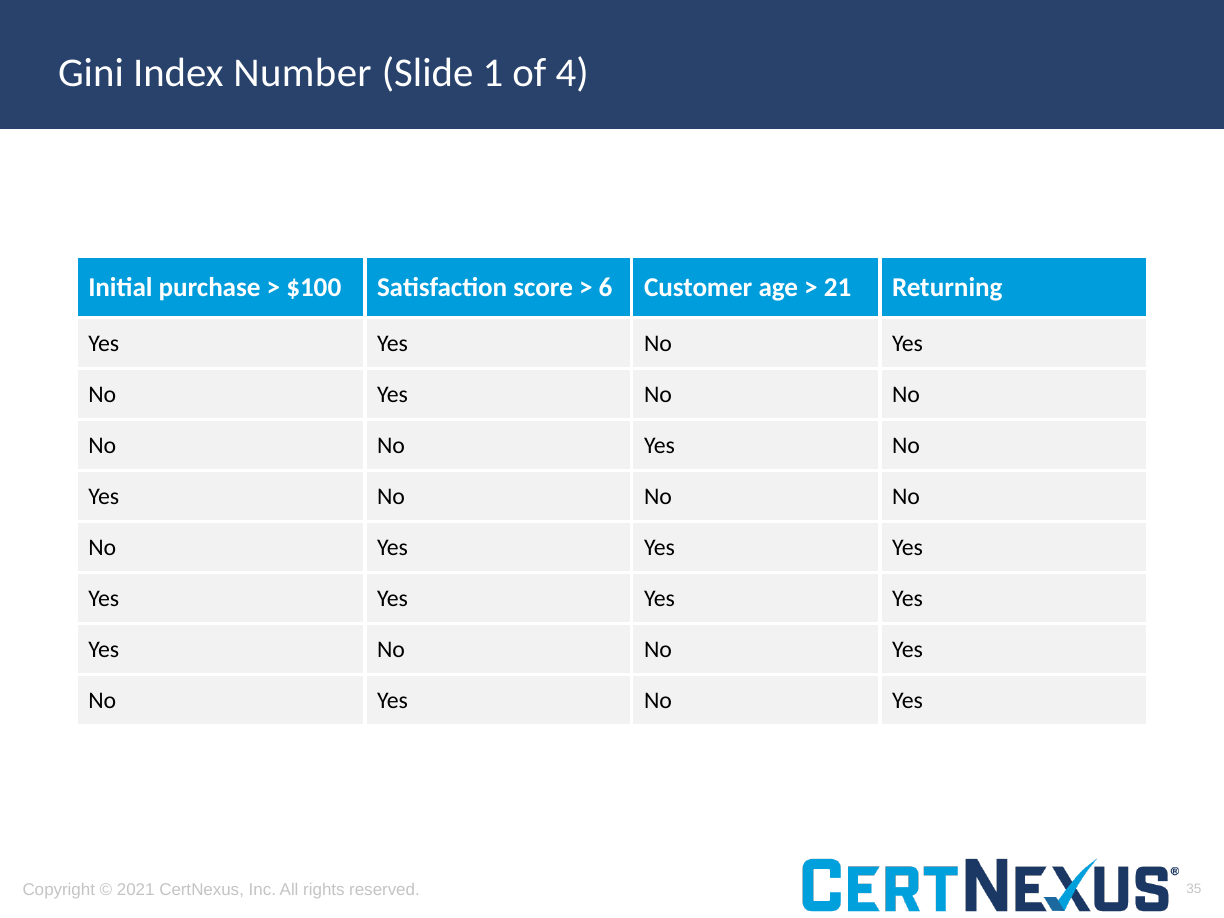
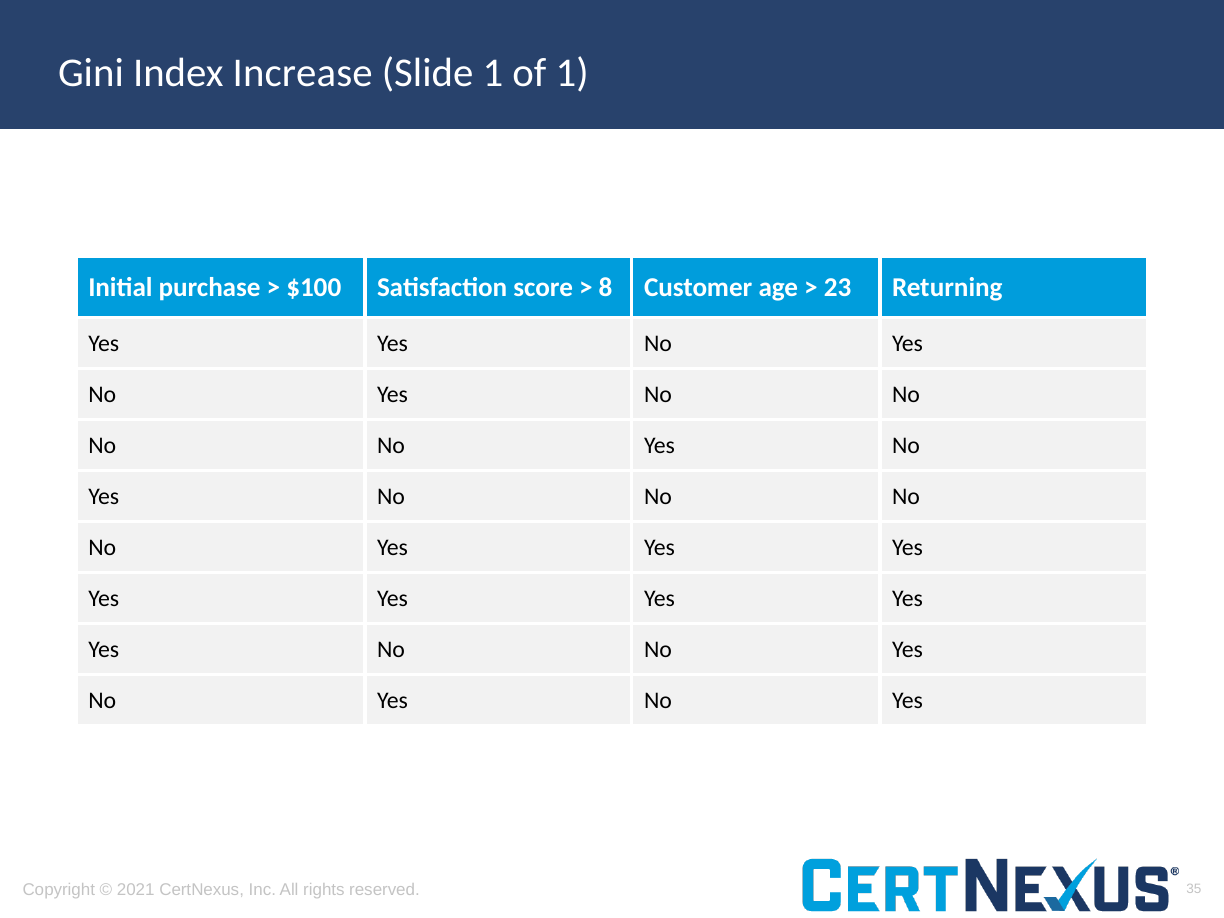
Number: Number -> Increase (303, 73)
of 4: 4 -> 1 (572, 73)
6: 6 -> 8 (606, 287)
21: 21 -> 23 (838, 287)
